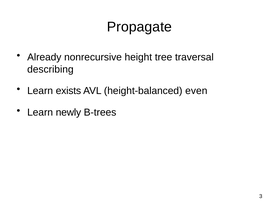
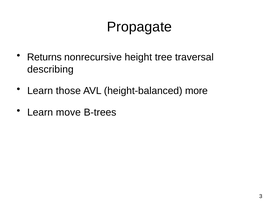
Already: Already -> Returns (44, 57)
exists: exists -> those (68, 91)
even: even -> more (196, 91)
newly: newly -> move (68, 112)
